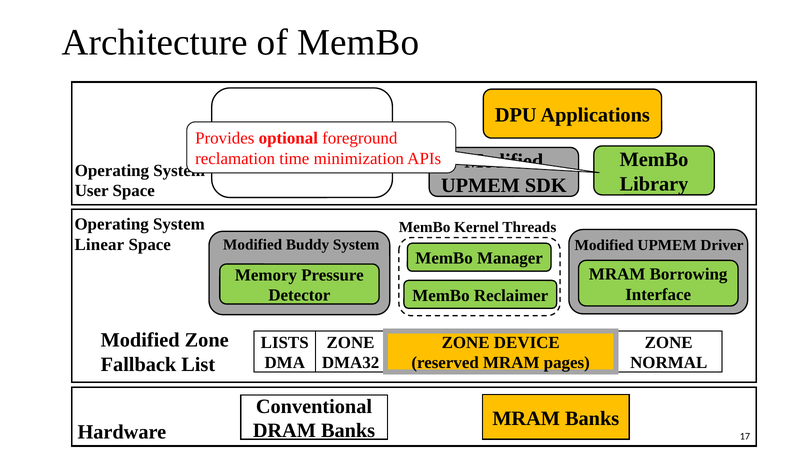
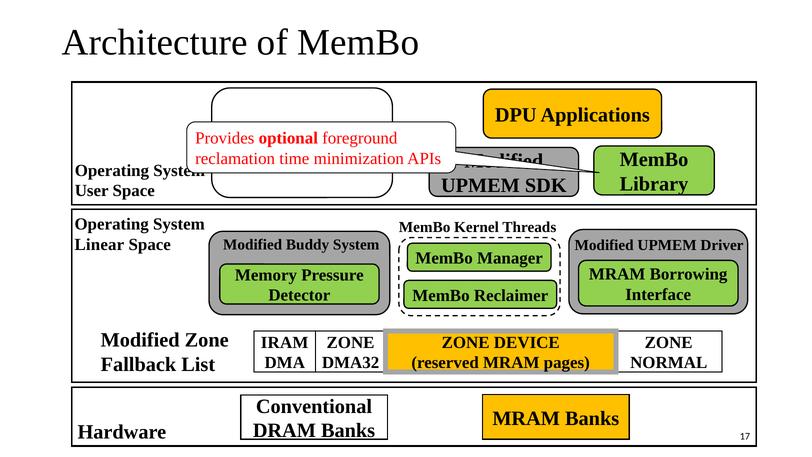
LISTS: LISTS -> IRAM (285, 342)
